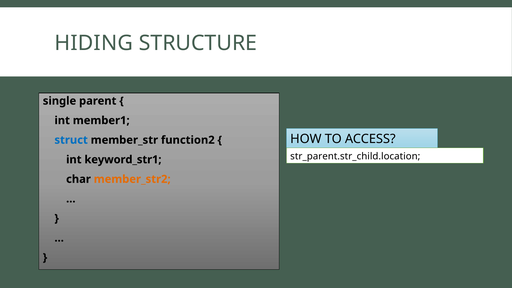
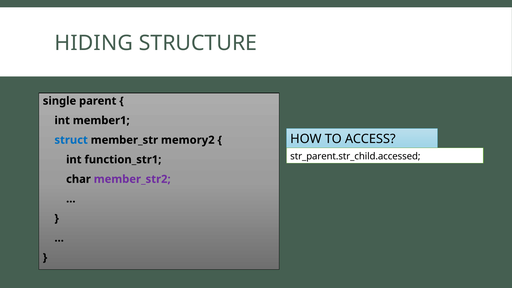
function2: function2 -> memory2 (188, 140)
str_parent.str_child.location: str_parent.str_child.location -> str_parent.str_child.accessed (355, 156)
keyword_str1: keyword_str1 -> function_str1 (123, 160)
member_str2 colour: orange -> purple (132, 179)
